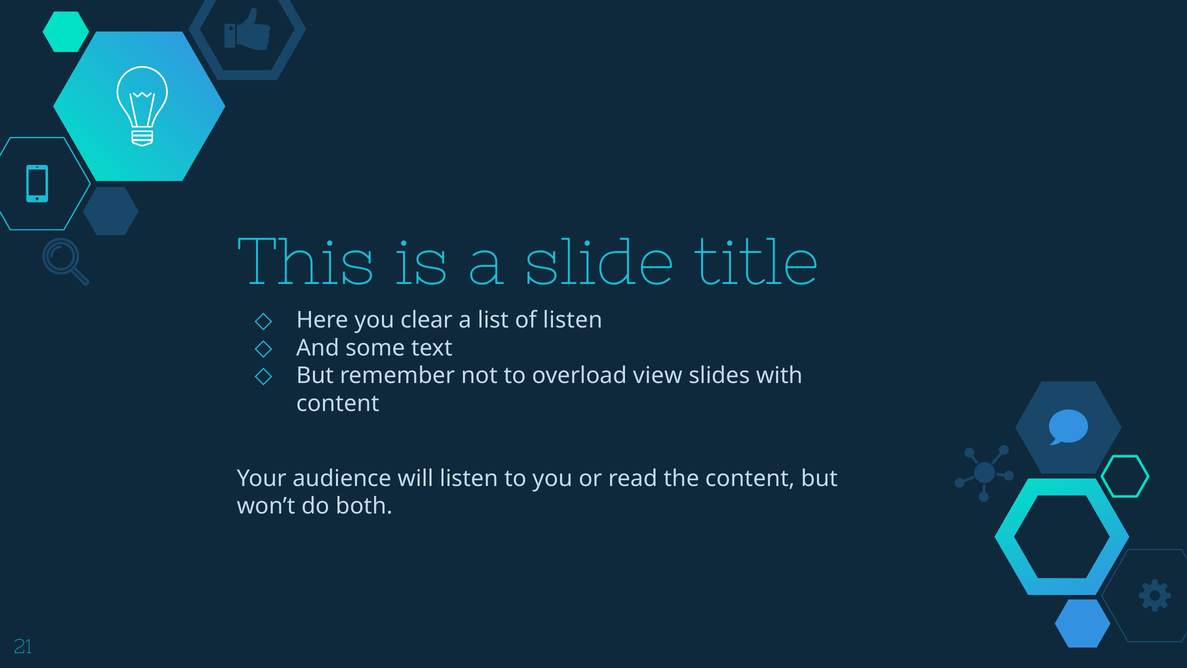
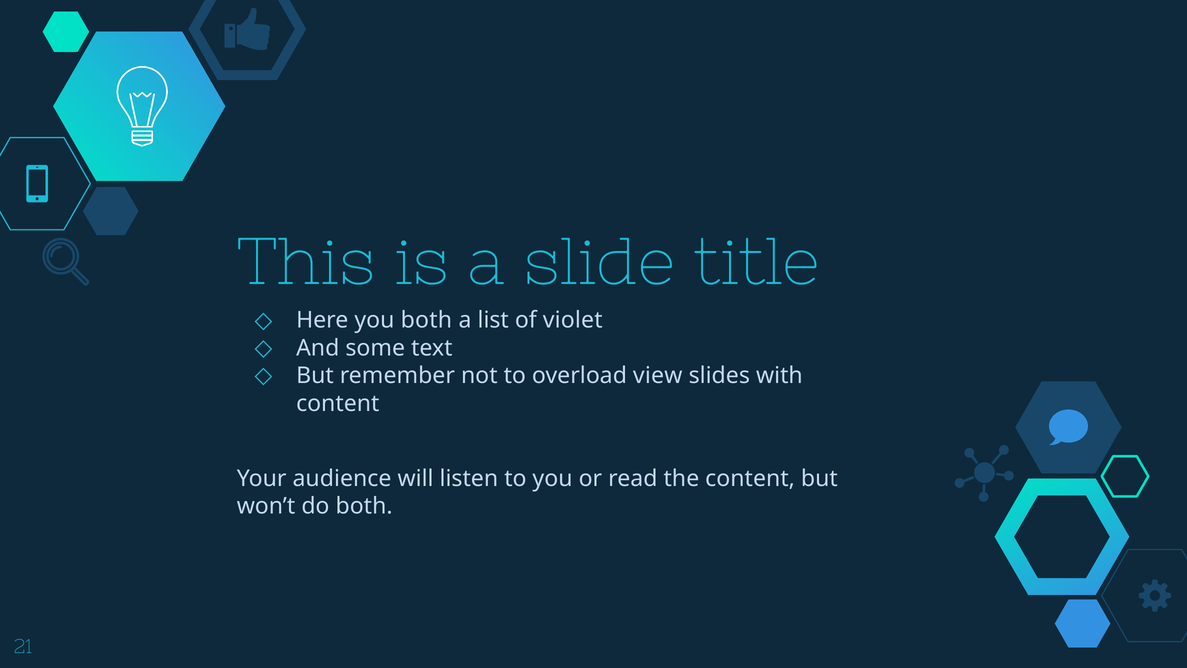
you clear: clear -> both (426, 320)
of listen: listen -> violet (573, 320)
